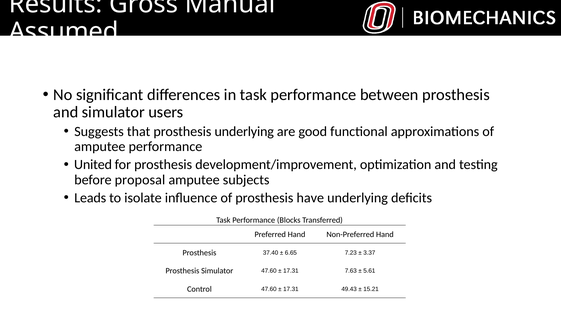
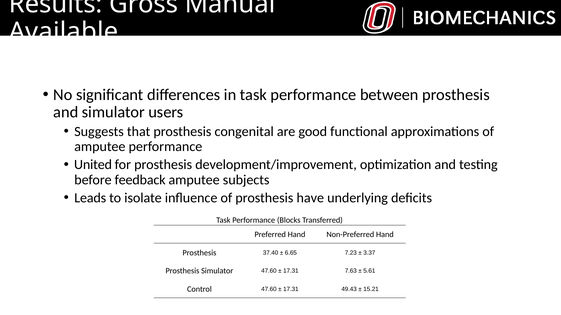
Assumed: Assumed -> Available (64, 32)
prosthesis underlying: underlying -> congenital (244, 132)
proposal: proposal -> feedback (140, 180)
